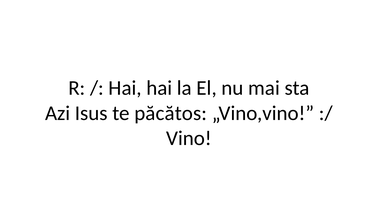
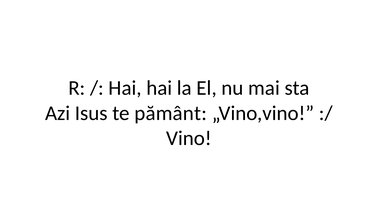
păcătos: păcătos -> pământ (171, 113)
